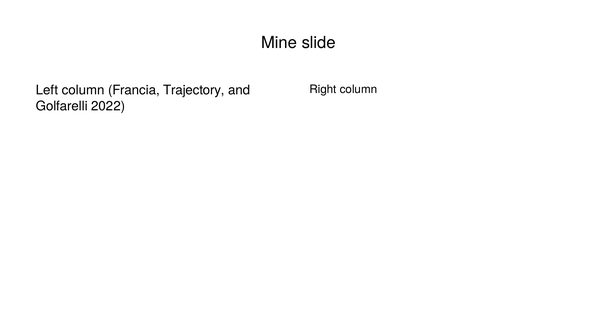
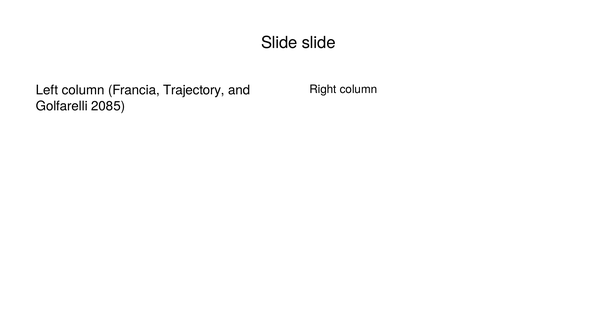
Mine: Mine -> Slide (279, 43)
2022: 2022 -> 2085 (108, 106)
